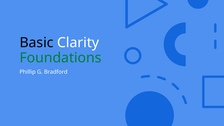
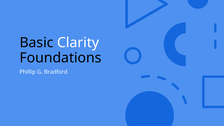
Foundations colour: green -> black (61, 58)
